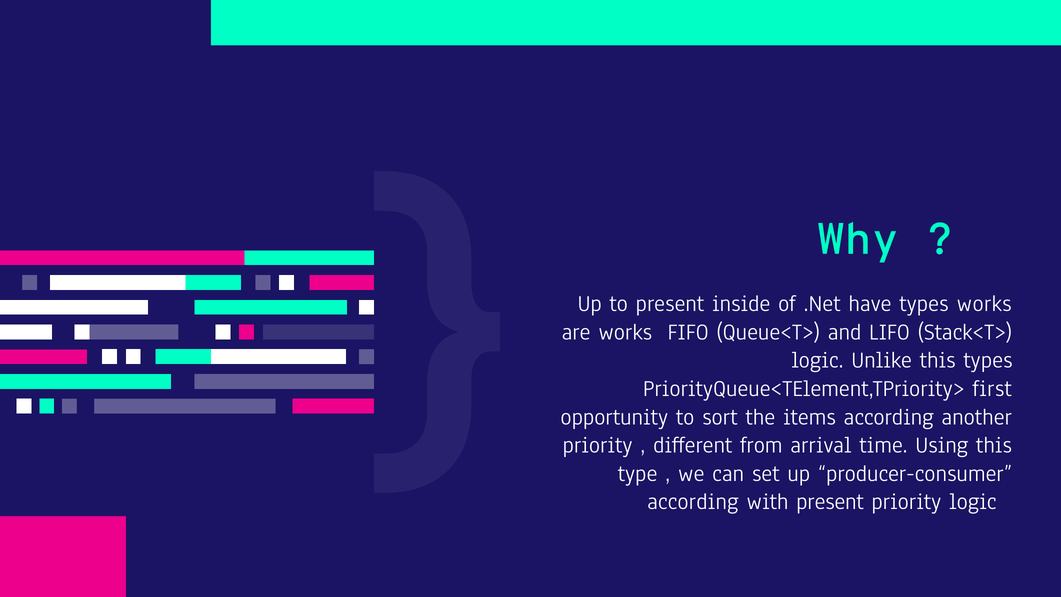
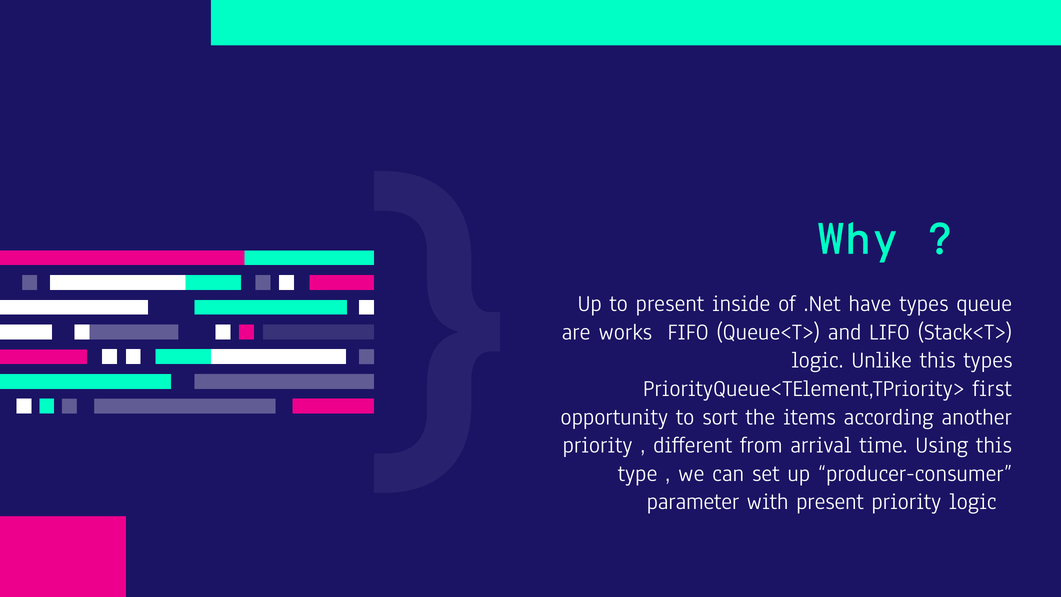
types works: works -> queue (984, 304)
according: according -> parameter (693, 501)
